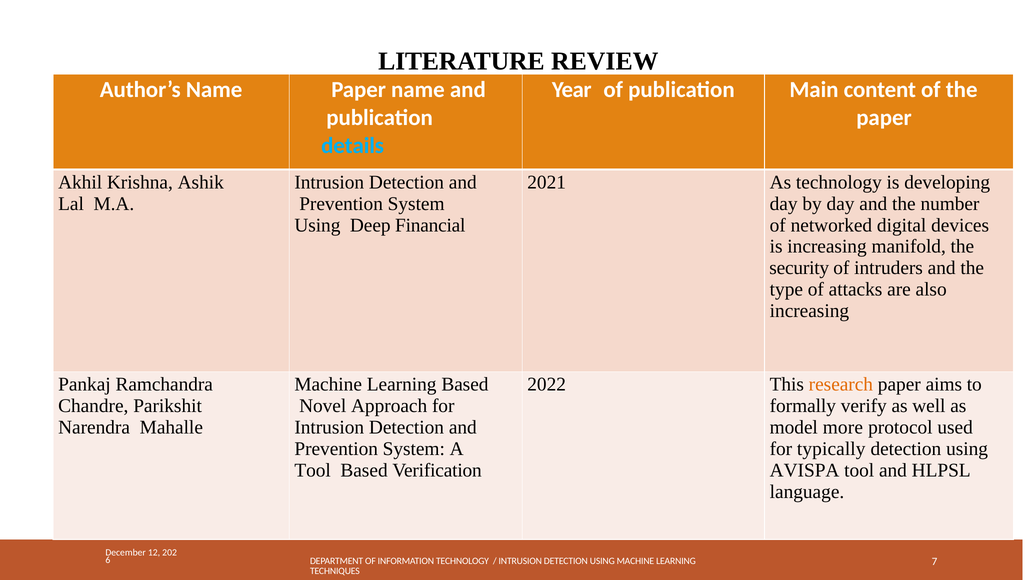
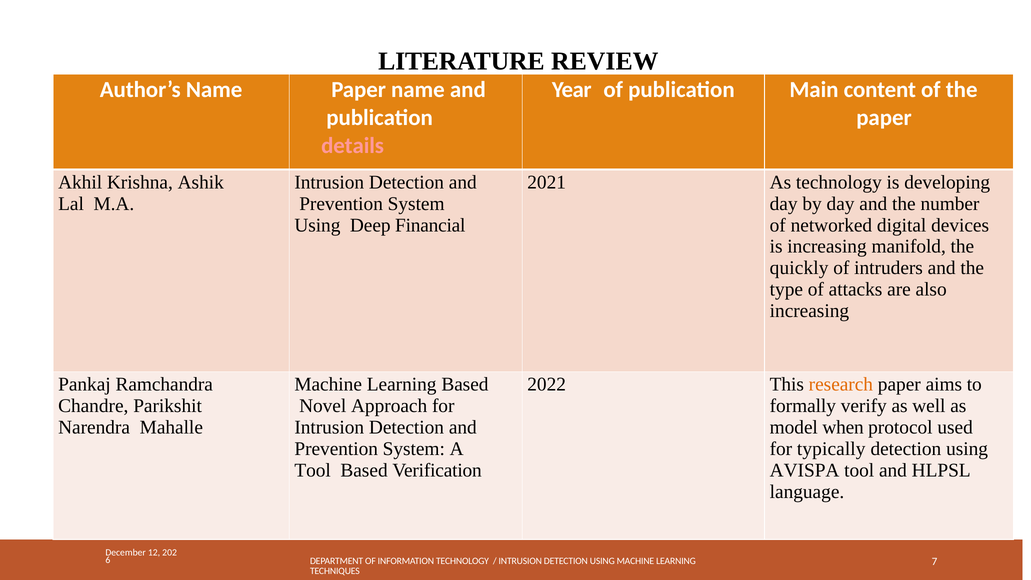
details colour: light blue -> pink (353, 146)
security: security -> quickly (799, 268)
more: more -> when (843, 427)
